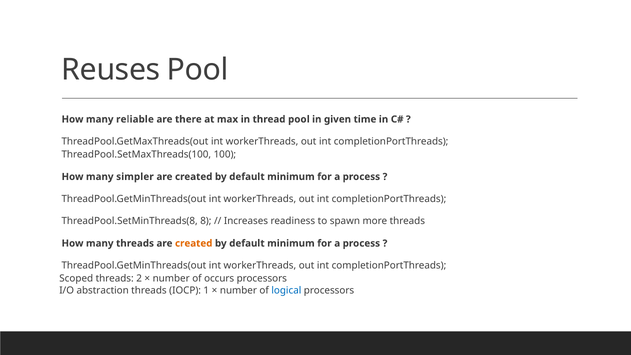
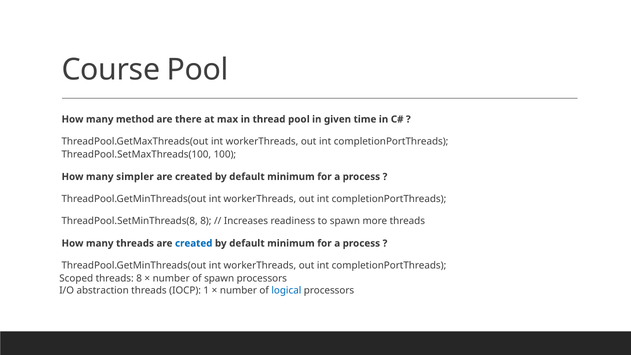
Reuses: Reuses -> Course (111, 70)
reliable: reliable -> method (135, 119)
created colour: orange -> blue (194, 243)
threads 2: 2 -> 8 (139, 279)
of occurs: occurs -> spawn (219, 279)
